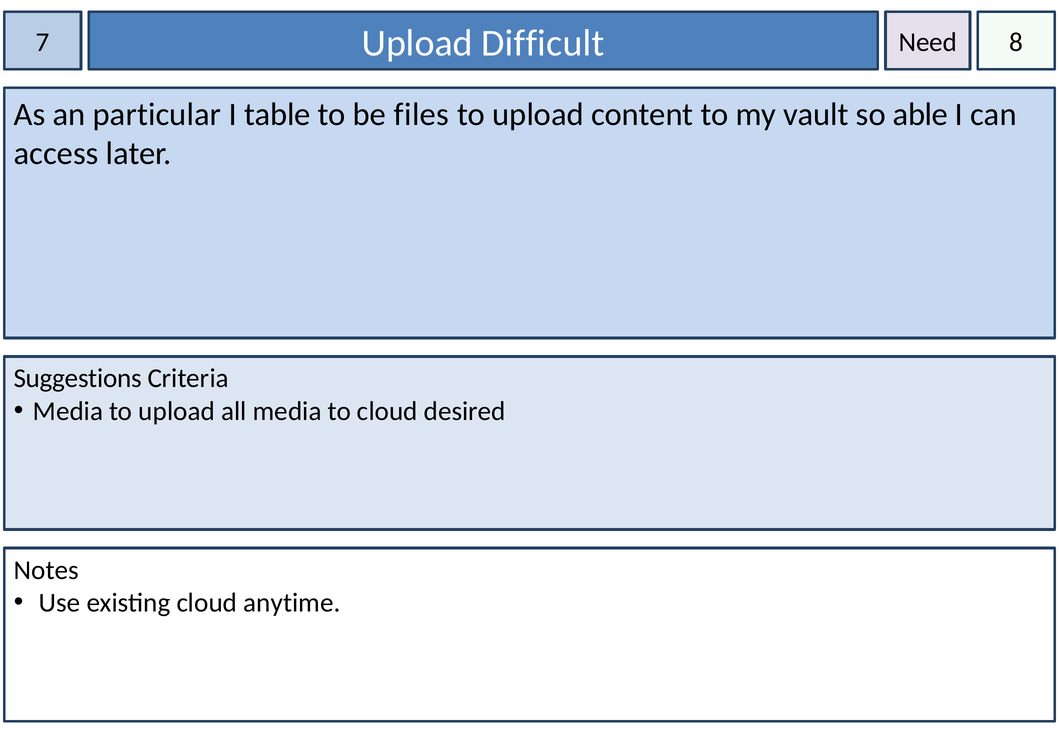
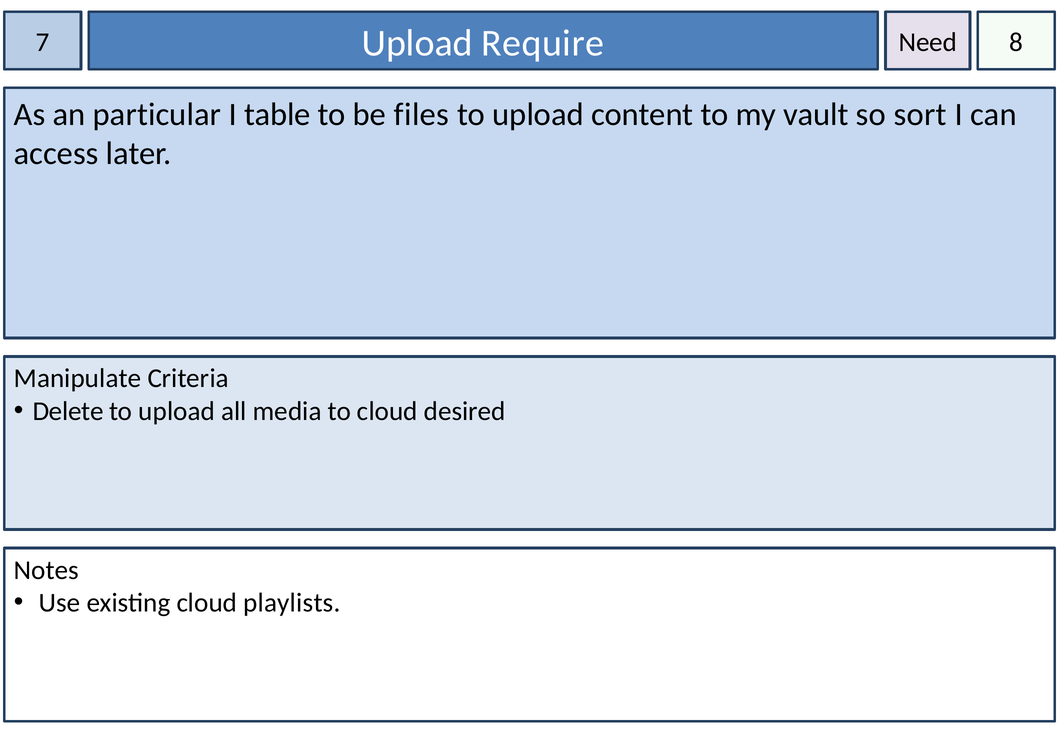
Difficult: Difficult -> Require (543, 43)
able: able -> sort (920, 115)
Suggestions: Suggestions -> Manipulate (78, 379)
Media: Media -> Delete (68, 411)
anytime: anytime -> playlists (292, 603)
